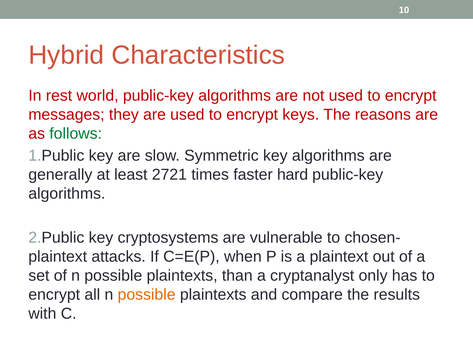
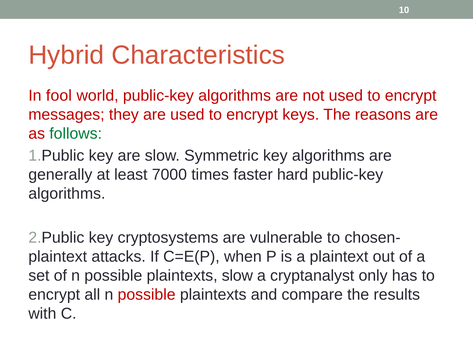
rest: rest -> fool (59, 96)
2721: 2721 -> 7000 (169, 175)
plaintexts than: than -> slow (237, 275)
possible colour: orange -> red (147, 294)
